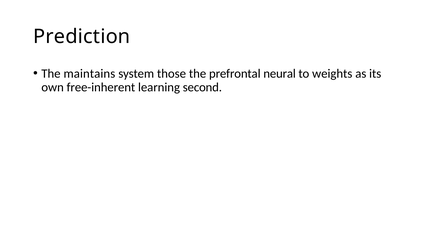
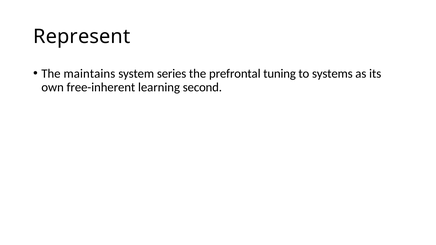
Prediction: Prediction -> Represent (82, 37)
those: those -> series (172, 74)
neural: neural -> tuning (280, 74)
weights: weights -> systems (332, 74)
